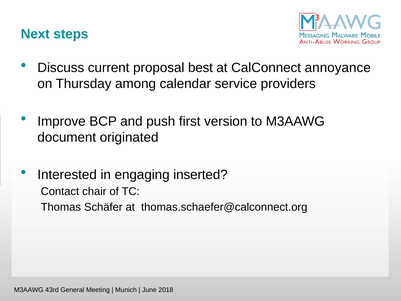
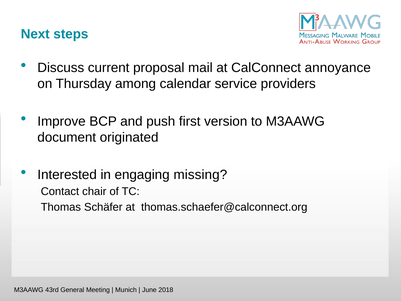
best: best -> mail (200, 68)
inserted: inserted -> missing (200, 175)
